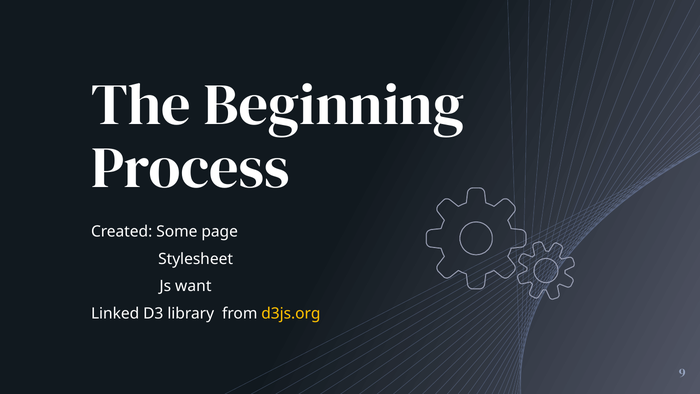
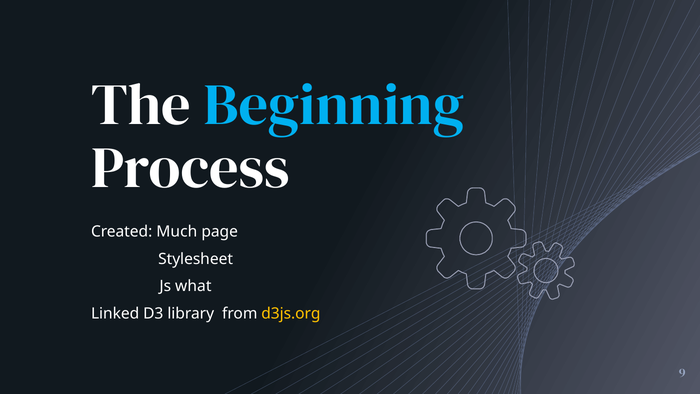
Beginning colour: white -> light blue (334, 105)
Some: Some -> Much (177, 232)
want: want -> what (193, 286)
